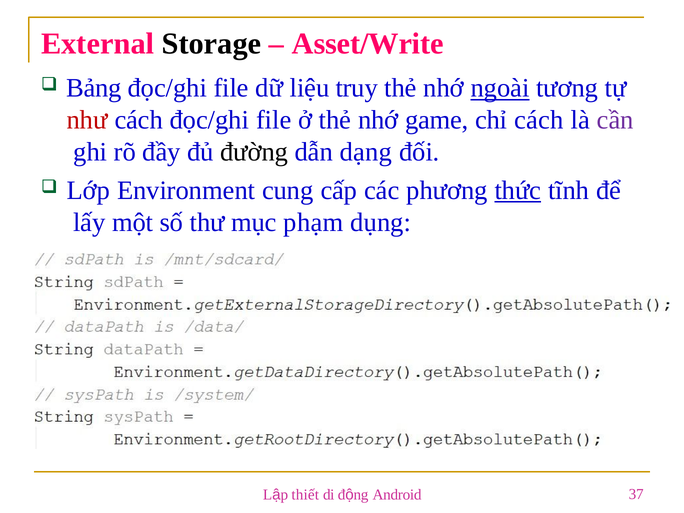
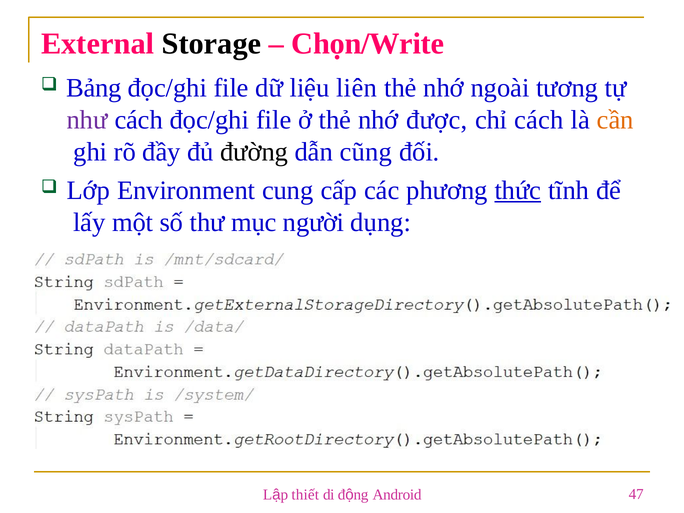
Asset/Write: Asset/Write -> Chọn/Write (368, 44)
truy: truy -> liên (357, 88)
ngoài underline: present -> none (500, 88)
như colour: red -> purple (87, 120)
game: game -> được (437, 120)
cần colour: purple -> orange (615, 120)
dạng: dạng -> cũng (366, 152)
phạm: phạm -> người (314, 222)
37: 37 -> 47 (636, 494)
